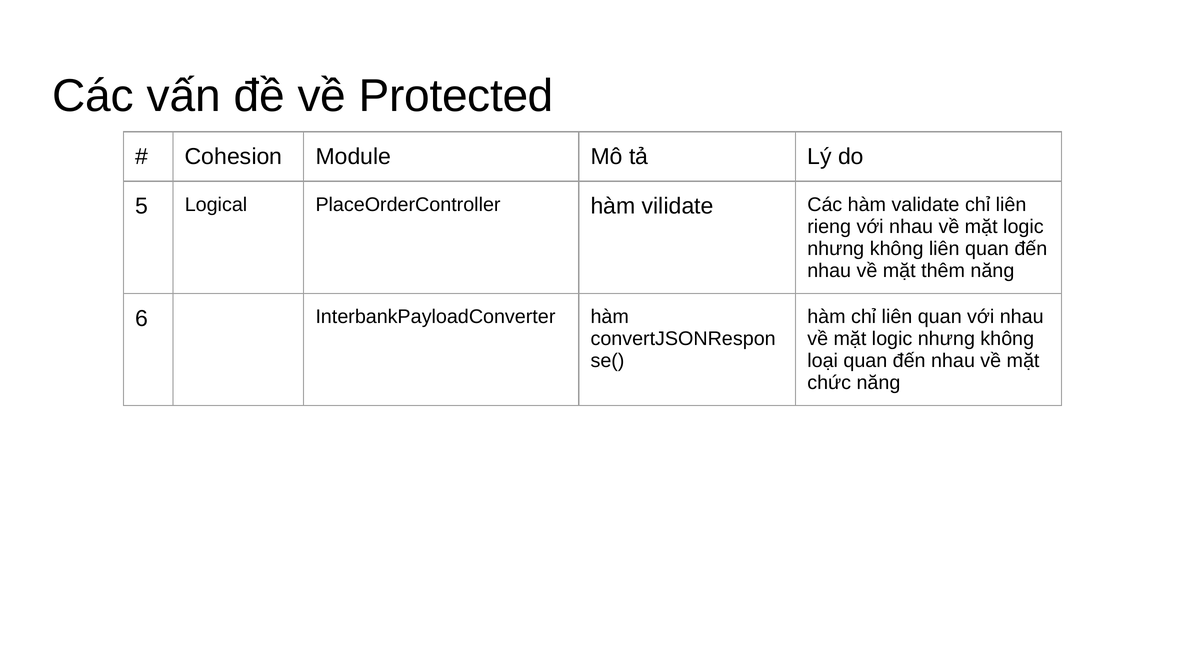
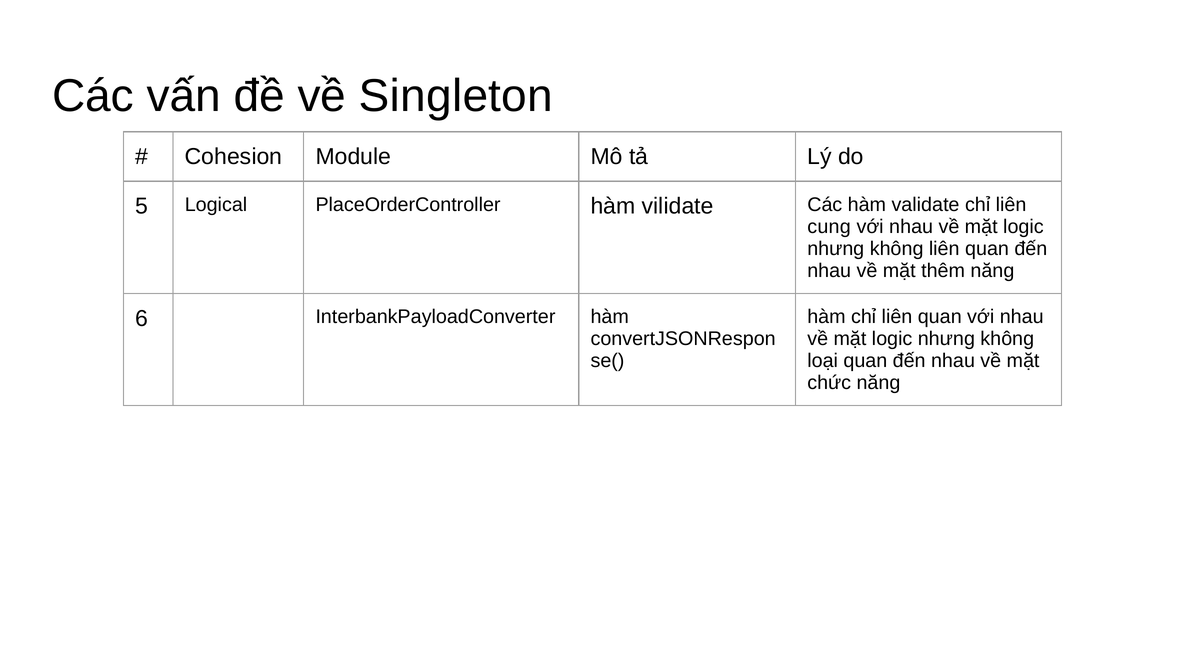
Protected: Protected -> Singleton (456, 96)
rieng: rieng -> cung (829, 227)
